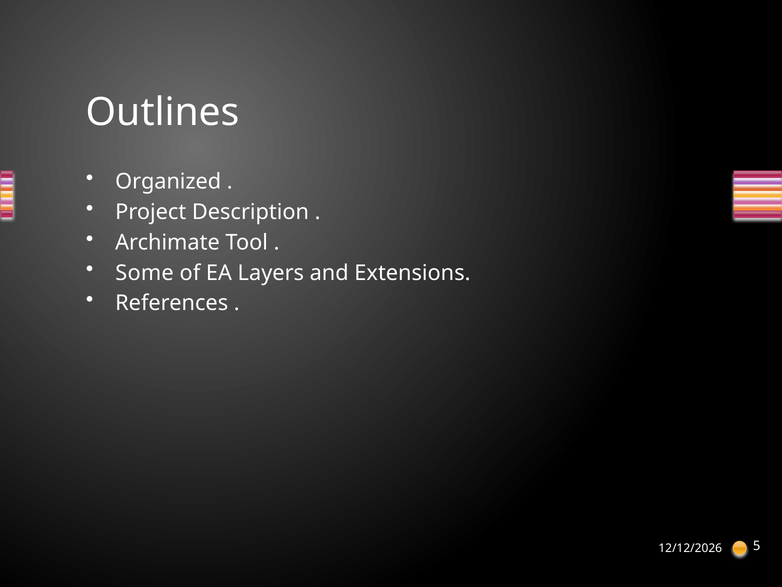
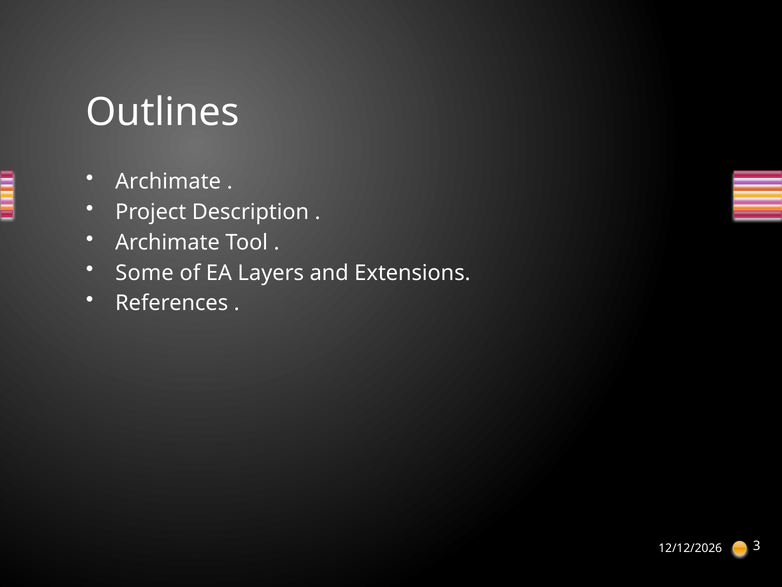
Organized: Organized -> Archimate (168, 181)
5: 5 -> 3 (757, 545)
